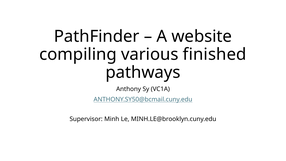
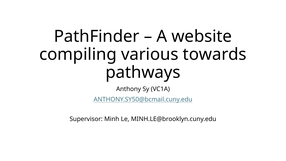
finished: finished -> towards (215, 54)
